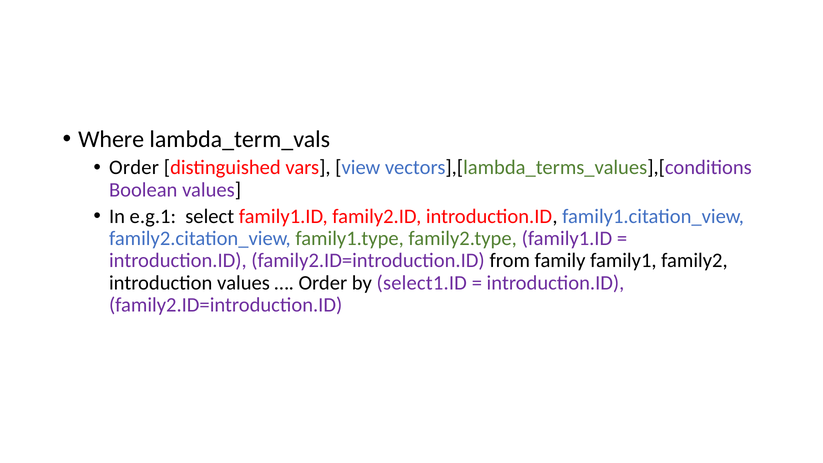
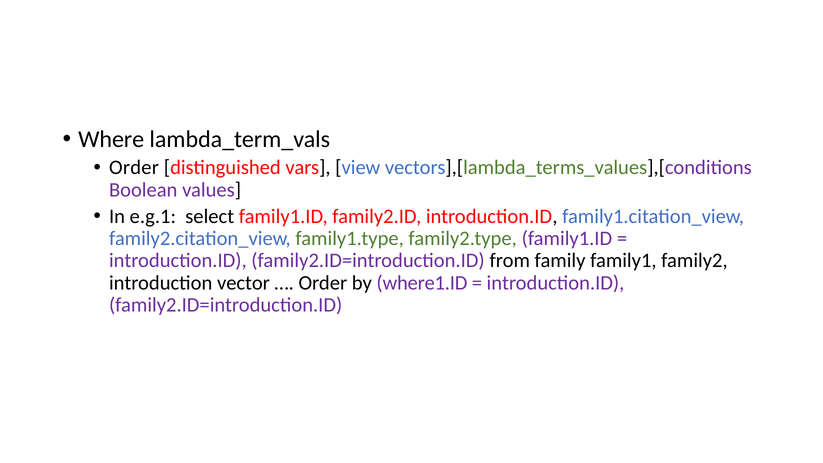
introduction values: values -> vector (243, 283)
select1.ID: select1.ID -> where1.ID (422, 283)
